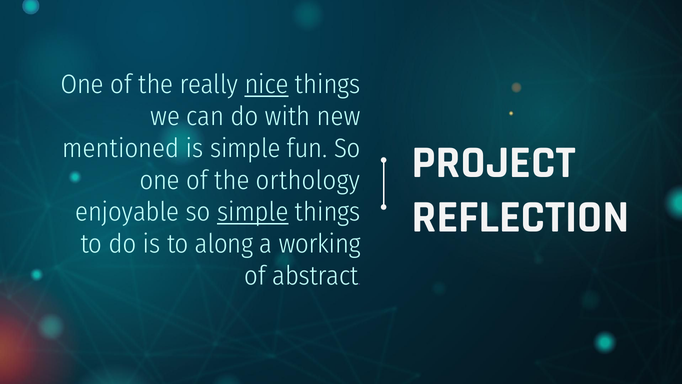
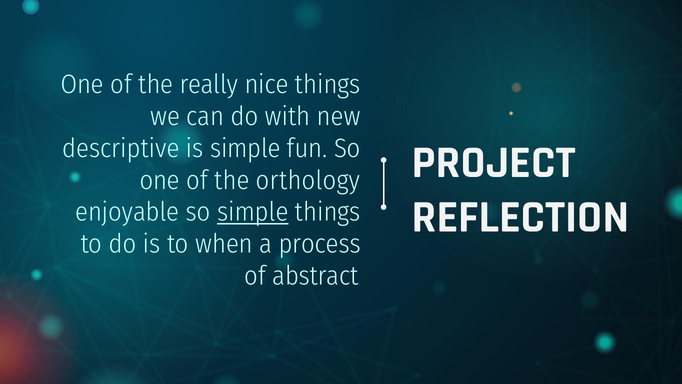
nice underline: present -> none (267, 85)
mentioned: mentioned -> descriptive (121, 148)
along: along -> when (224, 244)
working: working -> process (320, 244)
